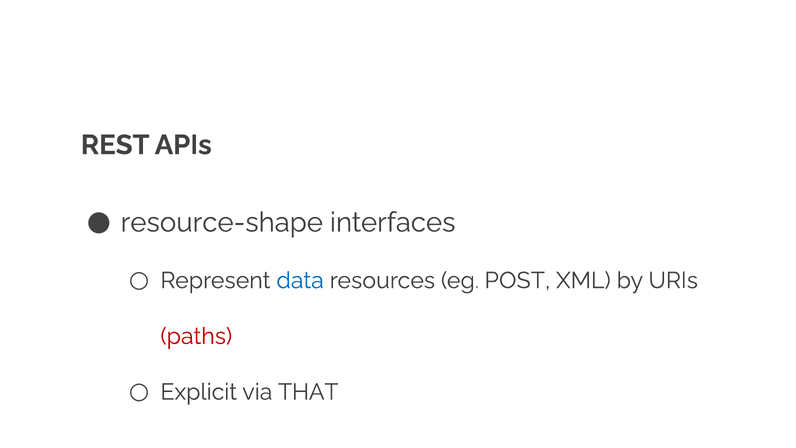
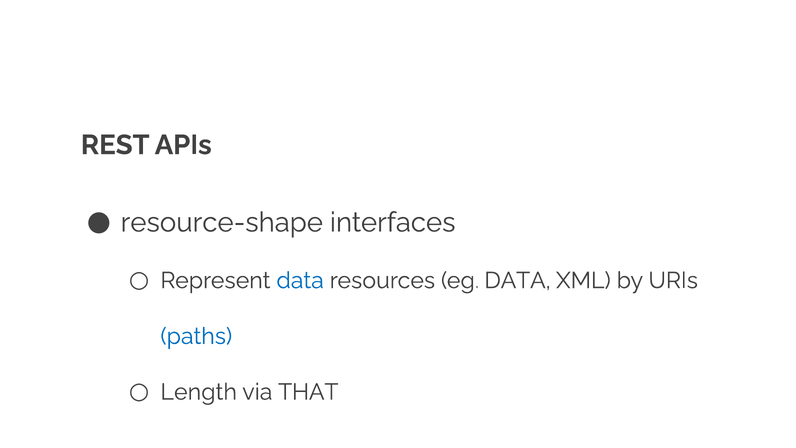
eg POST: POST -> DATA (518, 280)
paths colour: red -> blue (196, 336)
Explicit: Explicit -> Length (199, 392)
